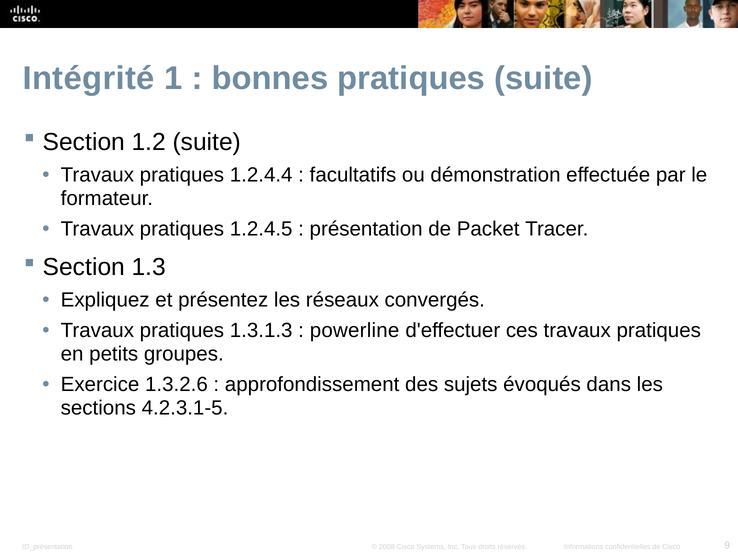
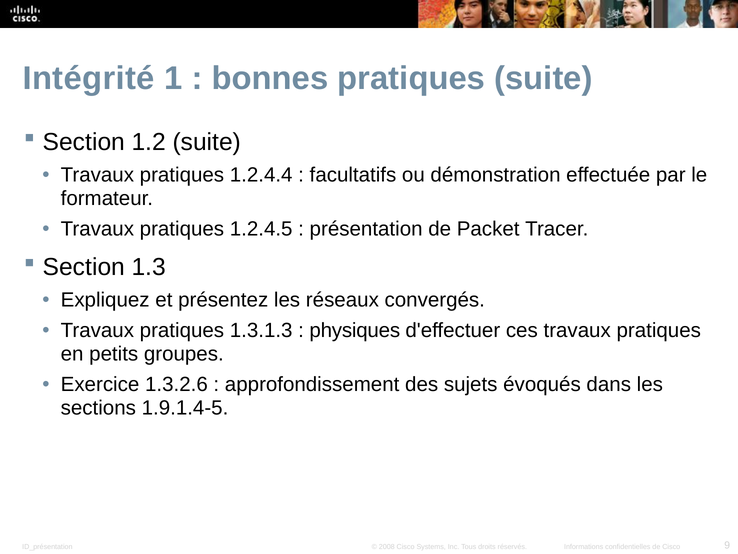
powerline: powerline -> physiques (355, 330)
4.2.3.1-5: 4.2.3.1-5 -> 1.9.1.4-5 (185, 407)
